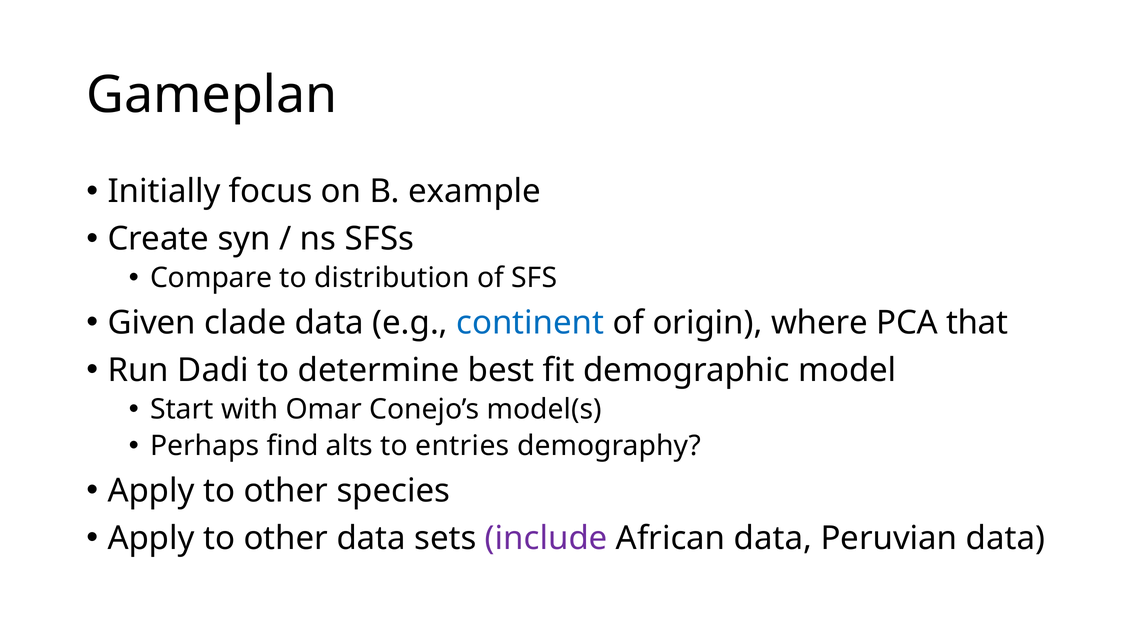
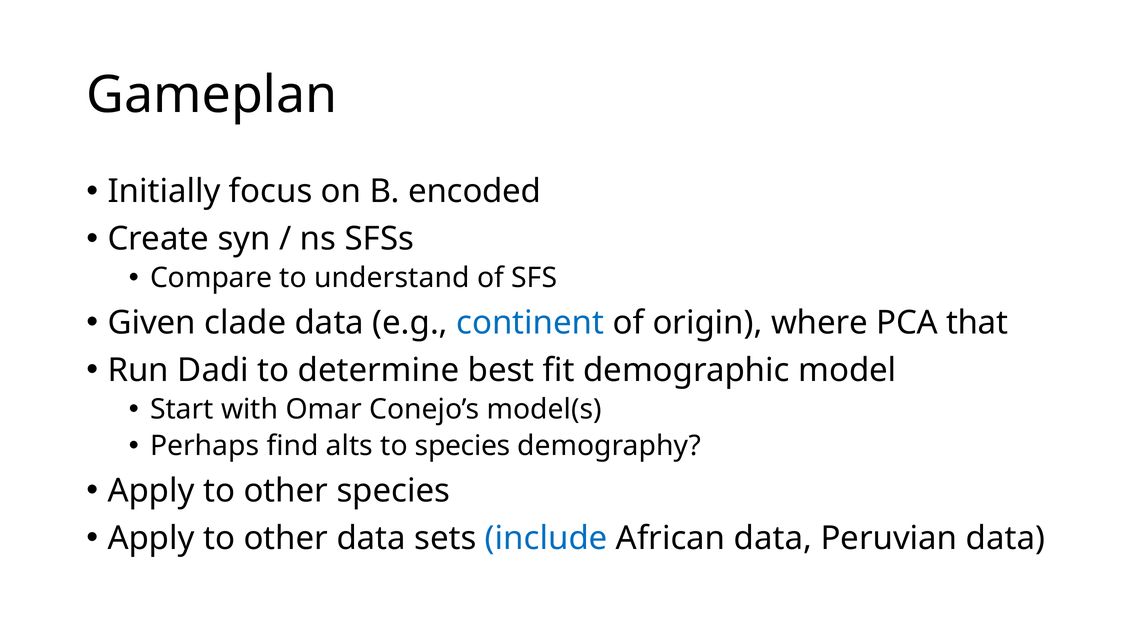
example: example -> encoded (475, 192)
distribution: distribution -> understand (392, 278)
to entries: entries -> species (463, 446)
include colour: purple -> blue (546, 538)
